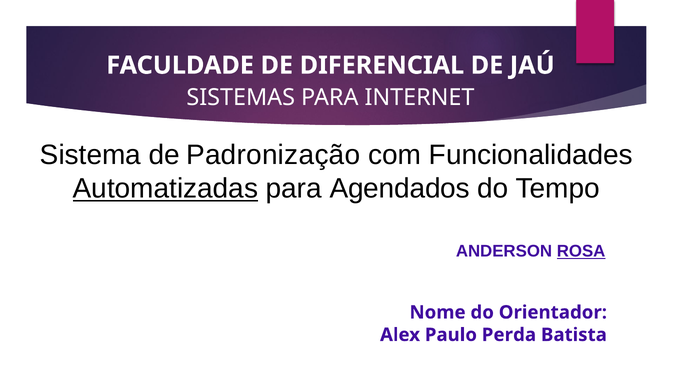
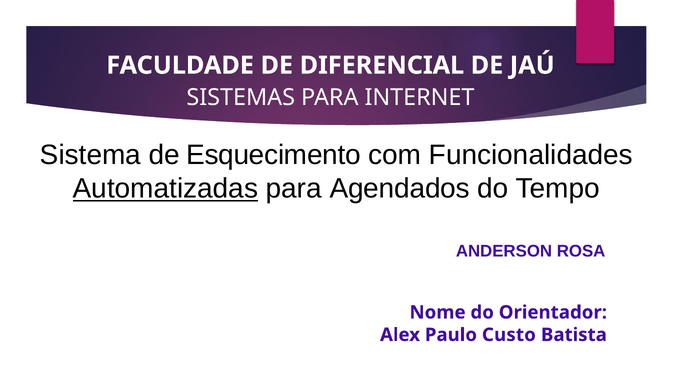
Padronização: Padronização -> Esquecimento (273, 155)
ROSA underline: present -> none (581, 251)
Perda: Perda -> Custo (509, 334)
